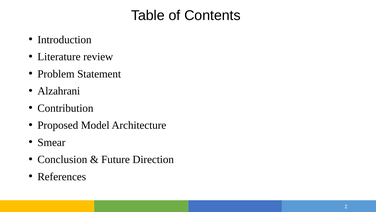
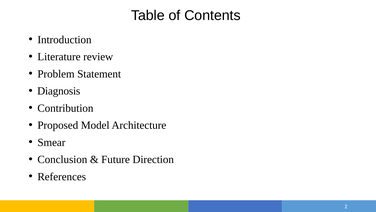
Alzahrani: Alzahrani -> Diagnosis (59, 91)
